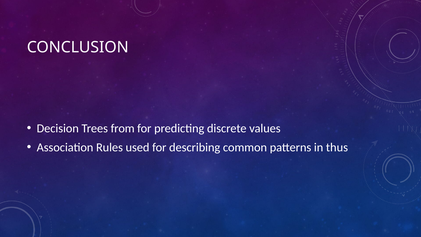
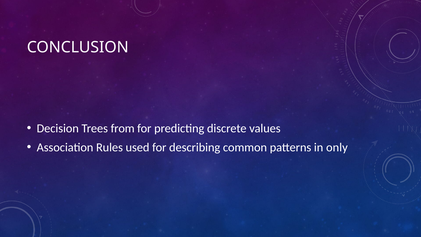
thus: thus -> only (337, 147)
